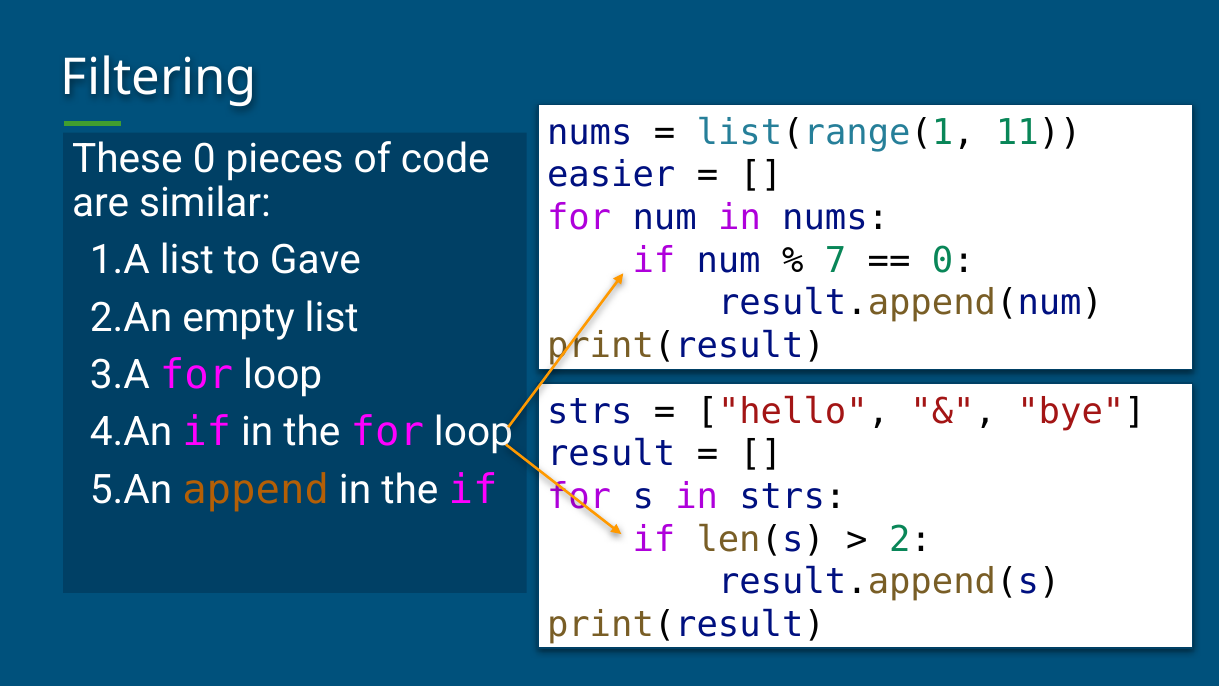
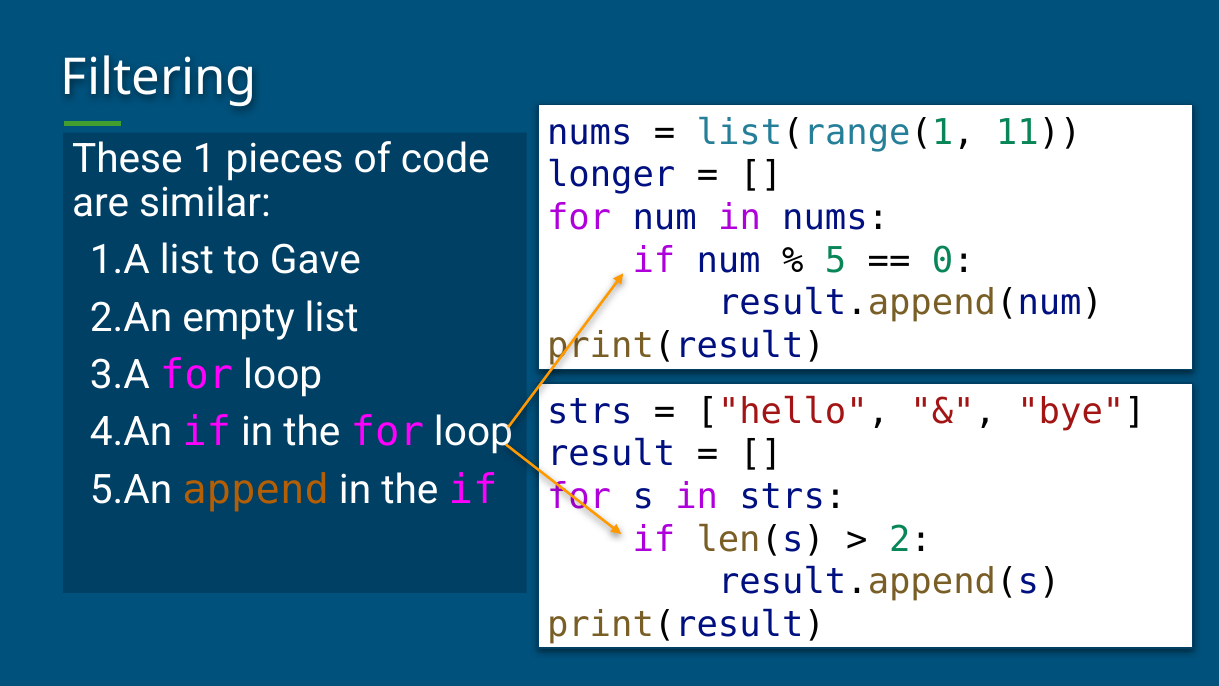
These 0: 0 -> 1 (204, 159)
easier: easier -> longer (611, 175)
7: 7 -> 5 (836, 260)
